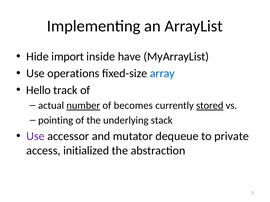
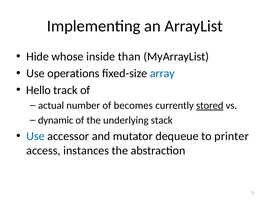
import: import -> whose (68, 57)
have: have -> than (129, 57)
number underline: present -> none (83, 106)
pointing: pointing -> dynamic (56, 120)
Use colour: purple -> blue (36, 136)
private: private -> printer (232, 136)
initialized: initialized -> instances (86, 151)
